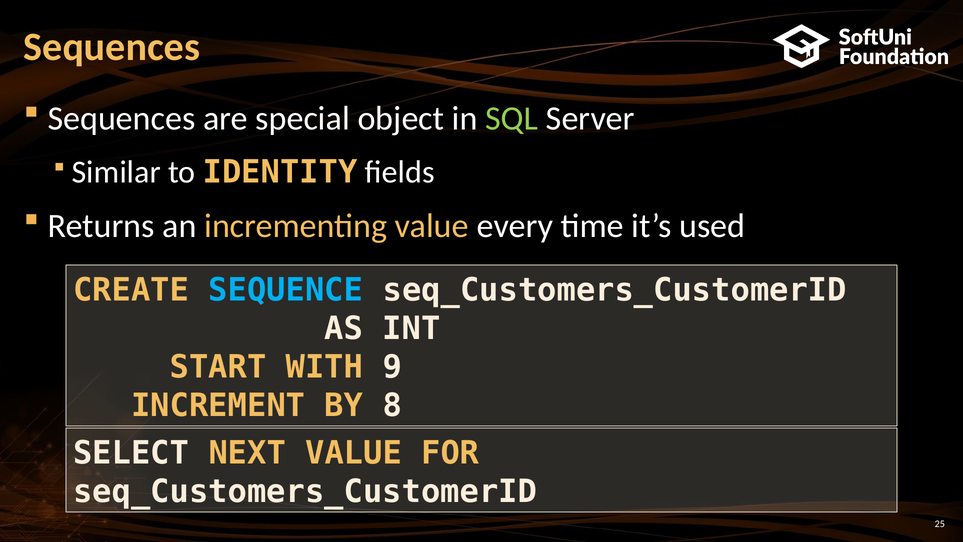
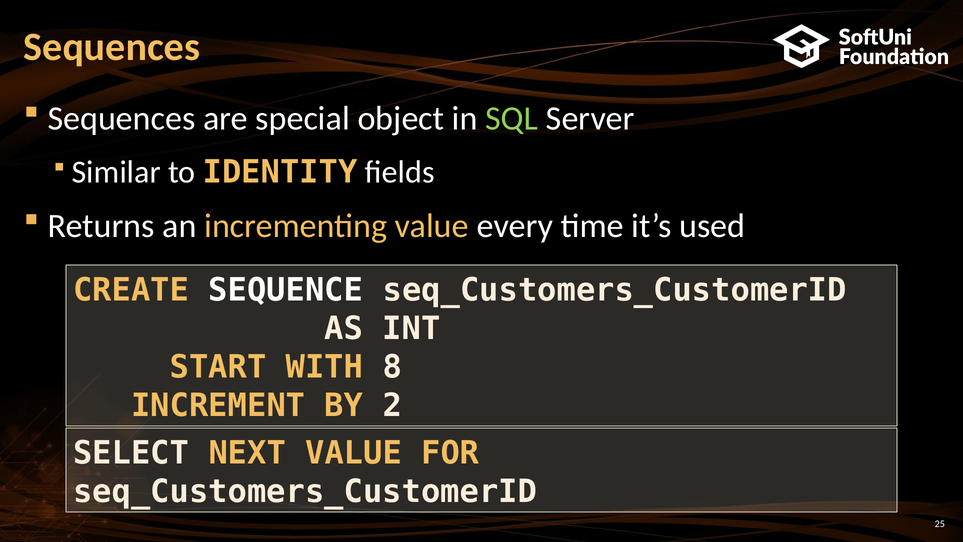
SEQUENCE colour: light blue -> white (286, 290)
9: 9 -> 8 (392, 367)
8: 8 -> 2 (392, 406)
